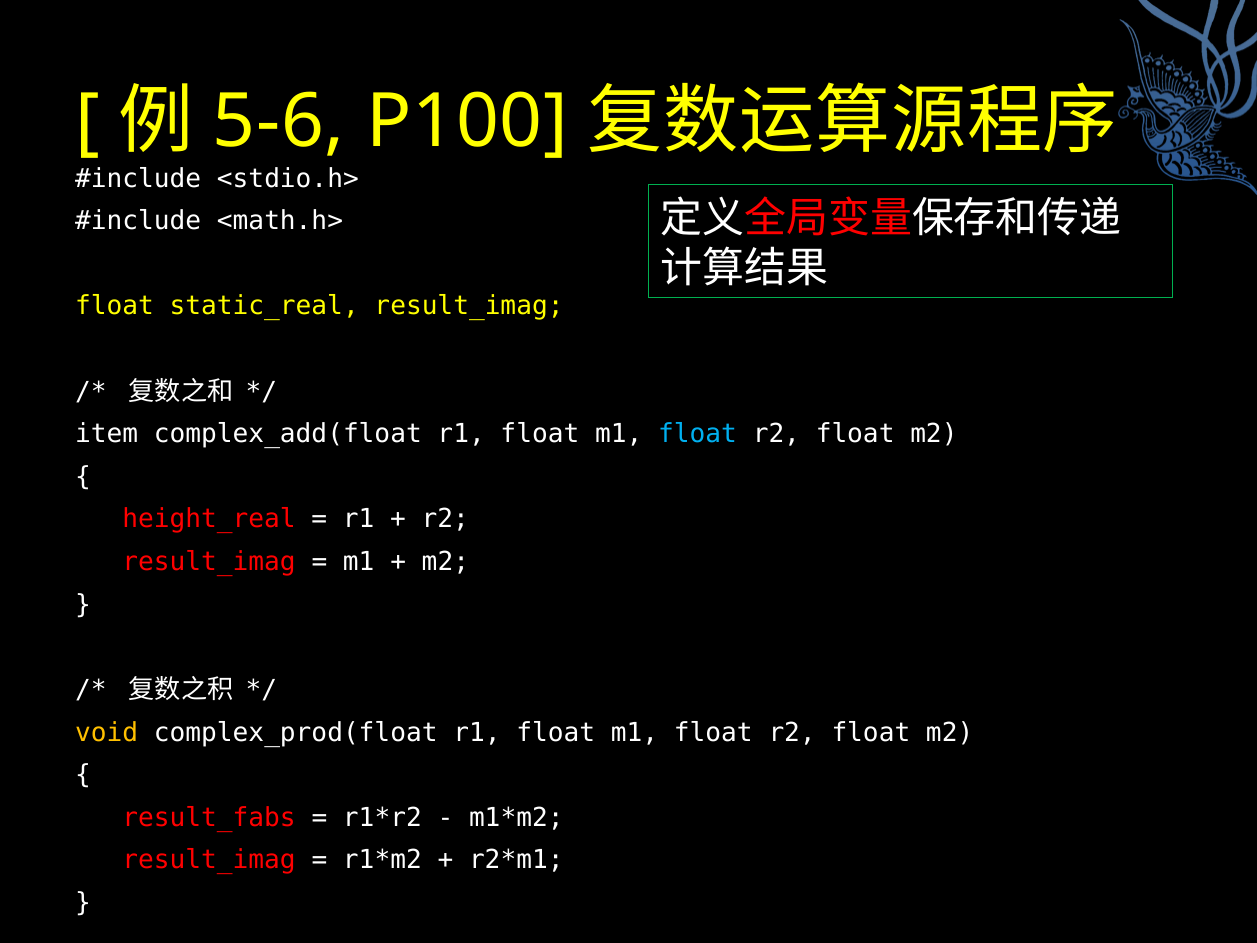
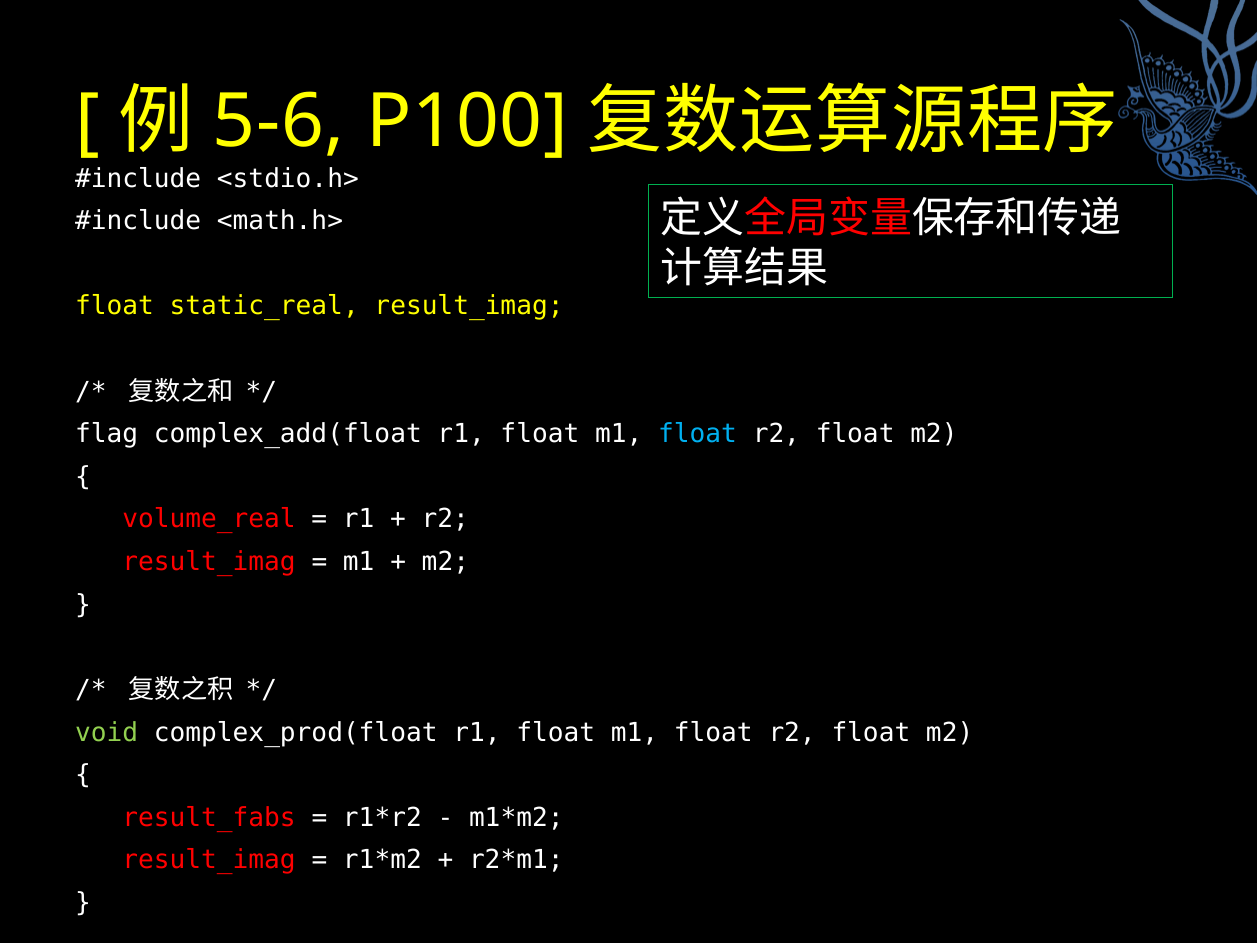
item: item -> flag (107, 434)
height_real: height_real -> volume_real (209, 519)
void colour: yellow -> light green (107, 732)
